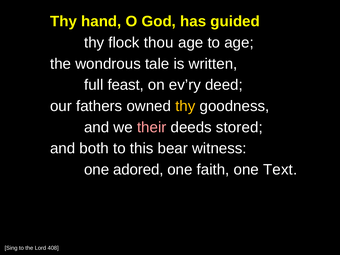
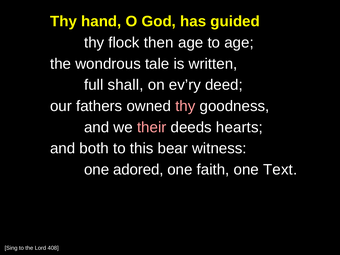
thou: thou -> then (159, 43)
feast: feast -> shall (126, 85)
thy colour: yellow -> pink (185, 106)
stored: stored -> hearts (239, 127)
